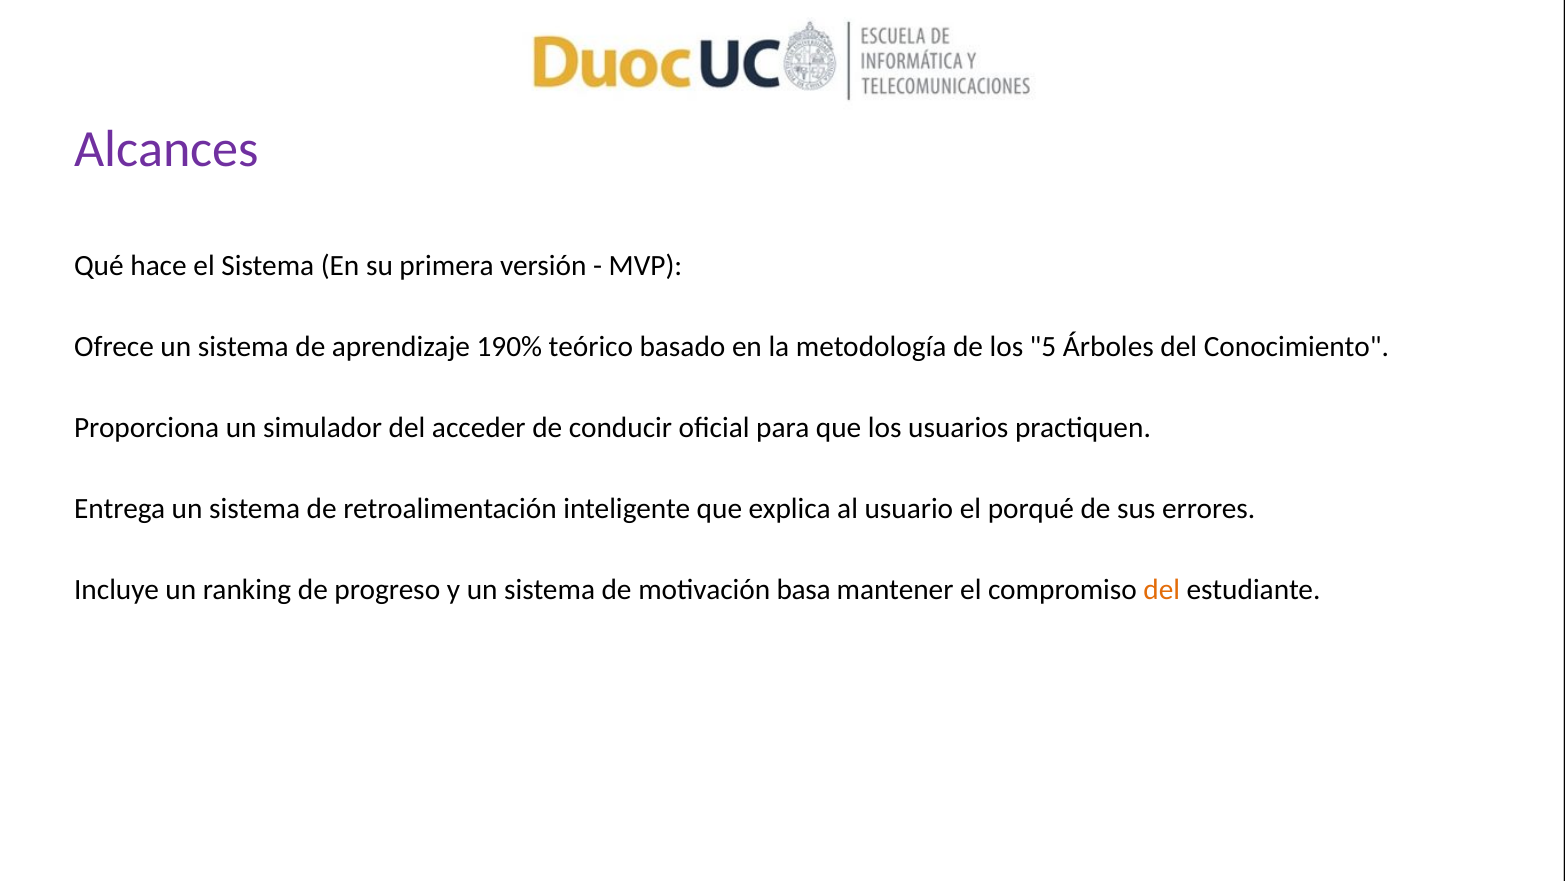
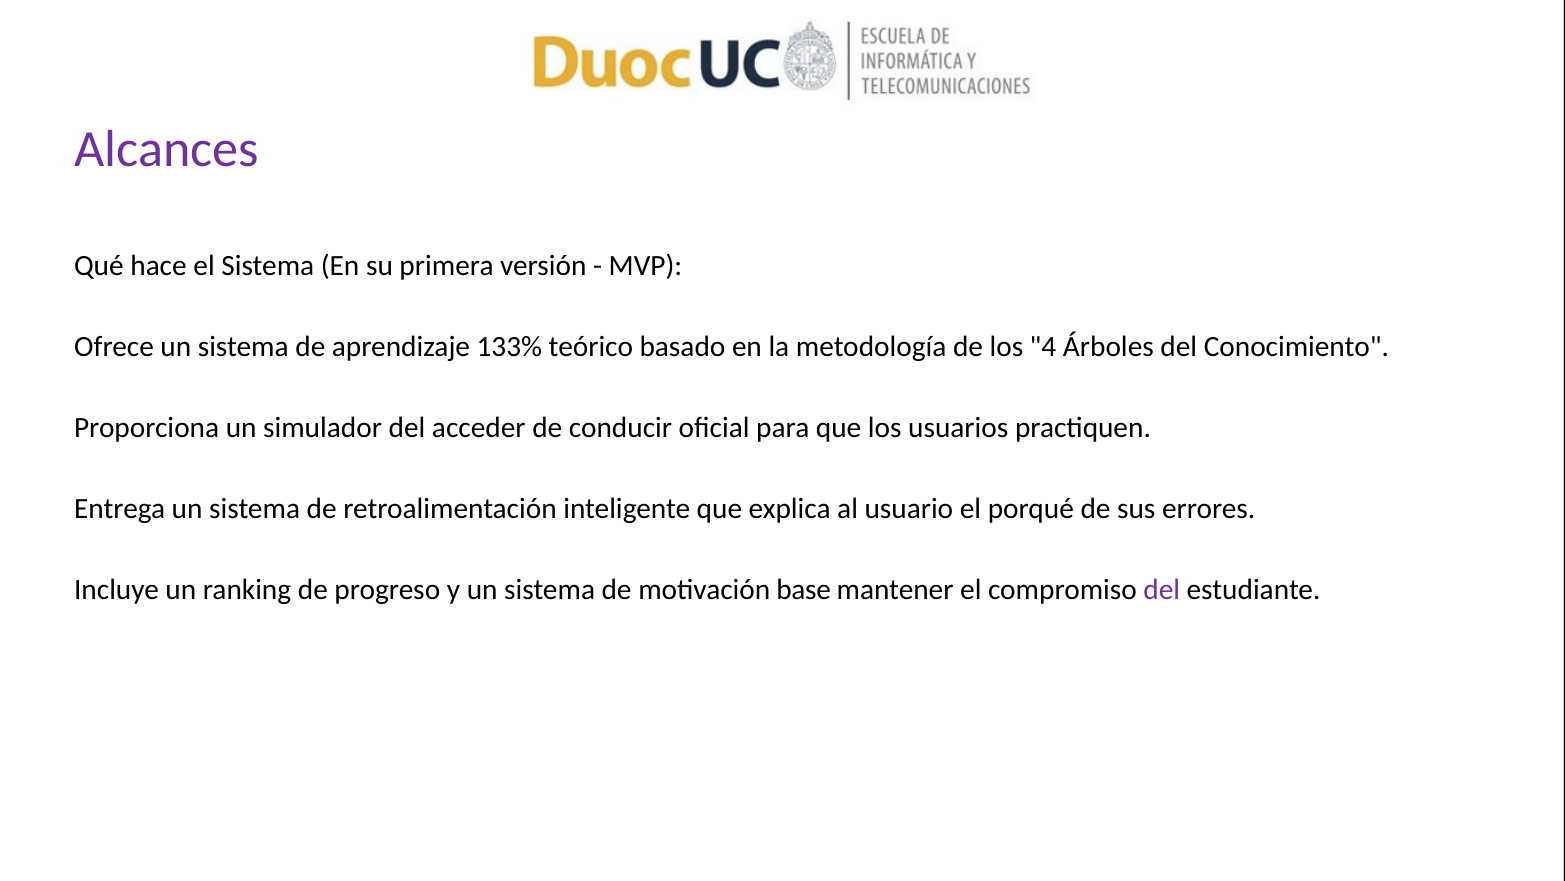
190%: 190% -> 133% (509, 347)
5: 5 -> 4 (1043, 347)
basa: basa -> base (804, 590)
del colour: orange -> purple (1162, 590)
